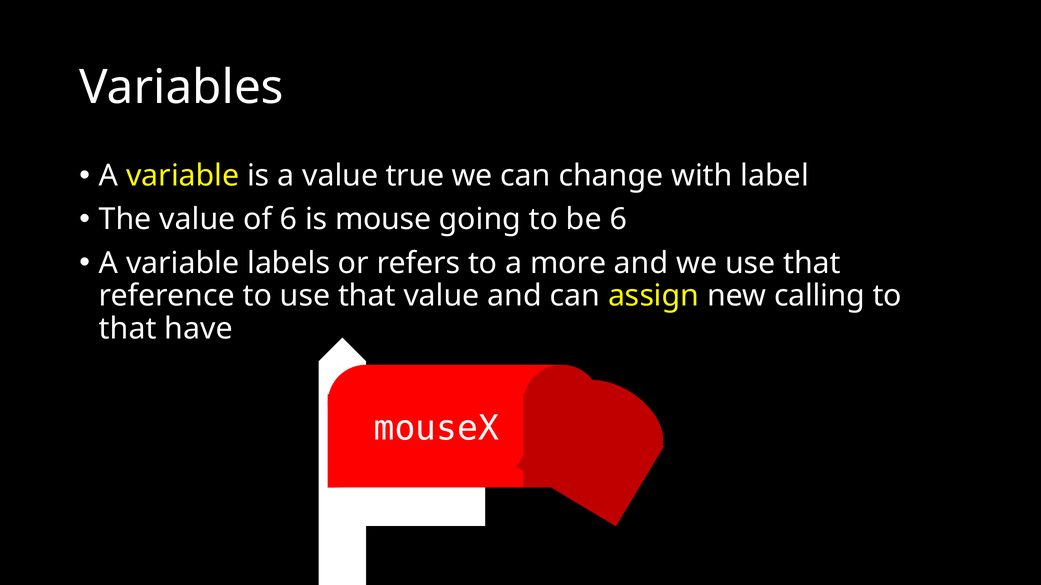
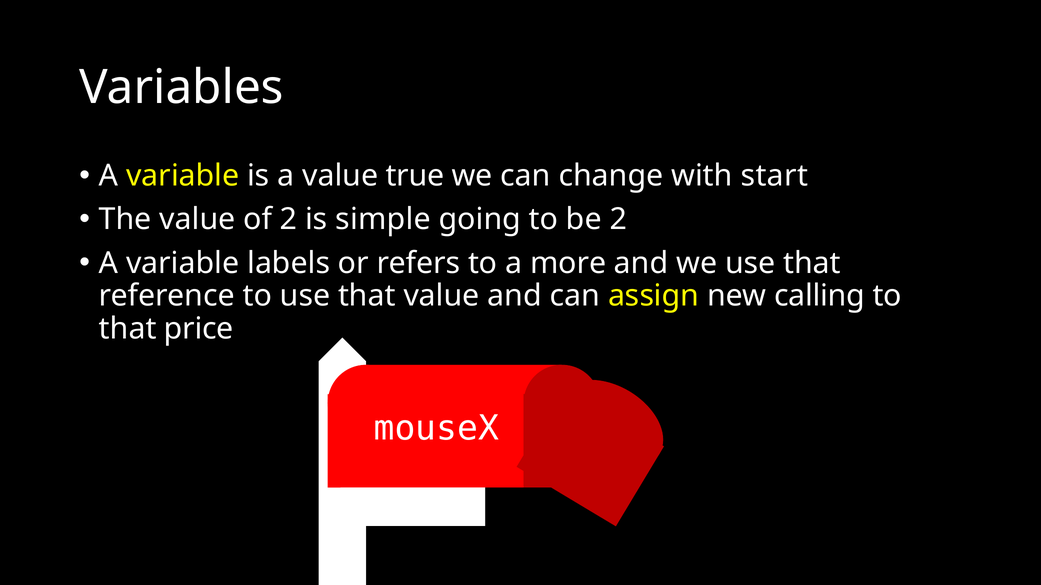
label: label -> start (775, 176)
of 6: 6 -> 2 (289, 220)
mouse: mouse -> simple (383, 220)
be 6: 6 -> 2 (618, 220)
have: have -> price (199, 329)
